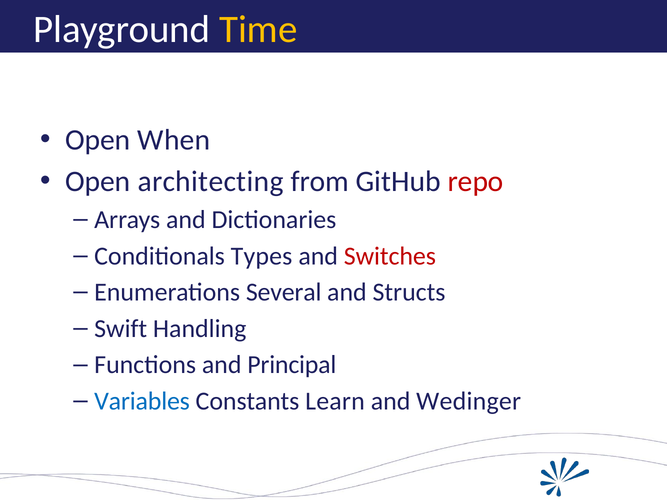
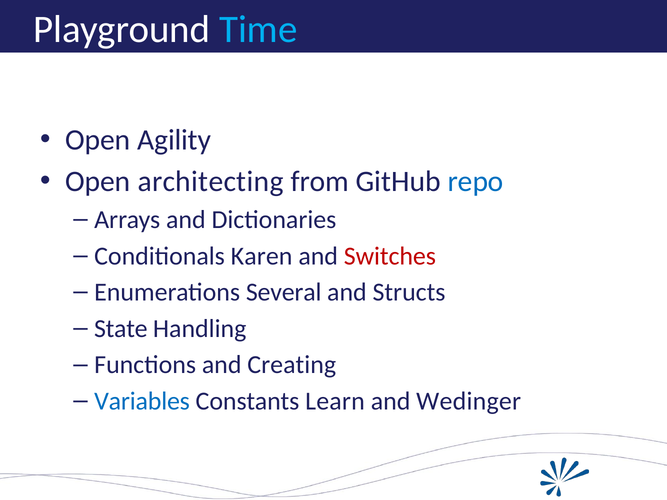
Time colour: yellow -> light blue (258, 29)
When: When -> Agility (174, 140)
repo colour: red -> blue (476, 181)
Types: Types -> Karen (262, 256)
Swift: Swift -> State (121, 329)
Principal: Principal -> Creating (292, 365)
